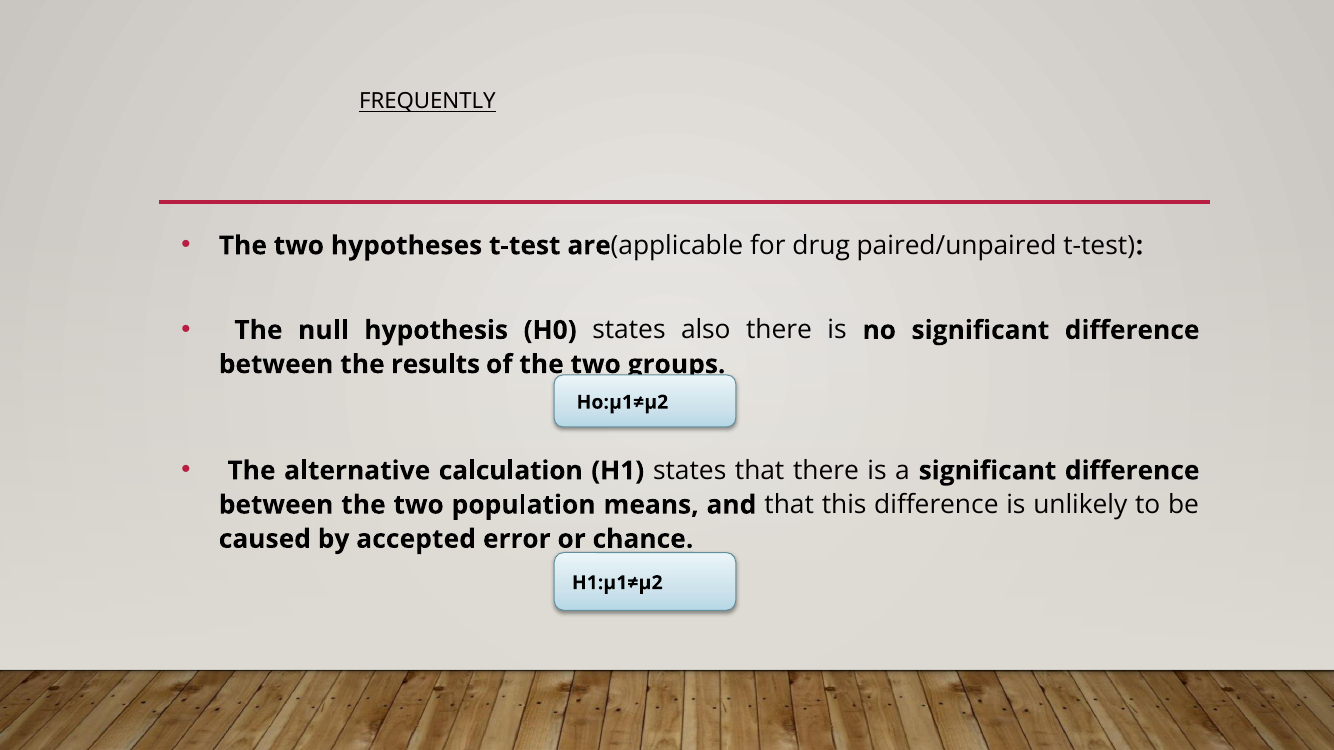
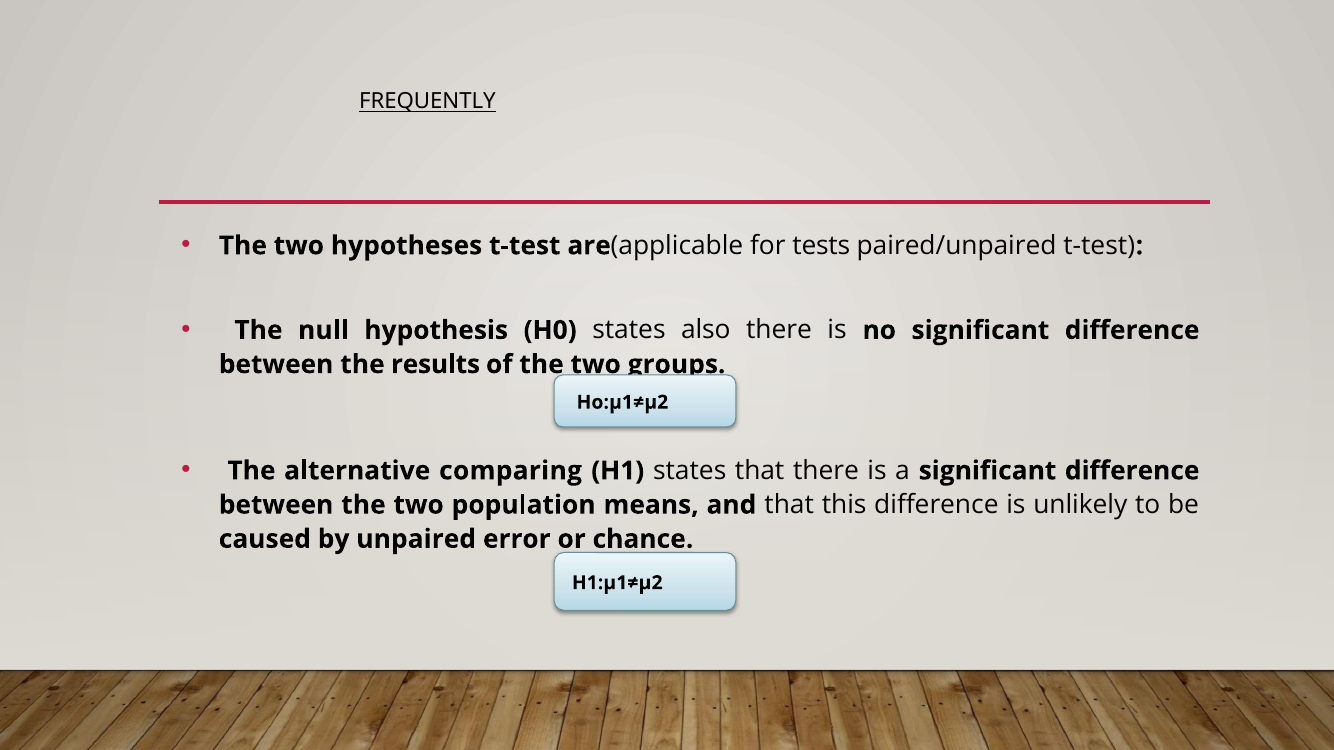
drug: drug -> tests (821, 246)
calculation: calculation -> comparing (511, 471)
accepted: accepted -> unpaired (416, 539)
